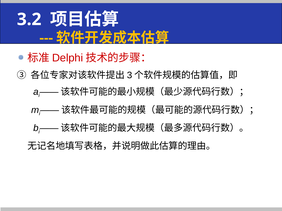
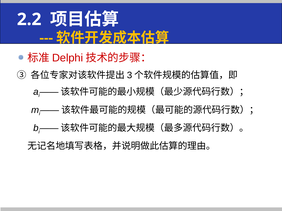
3.2: 3.2 -> 2.2 (29, 19)
